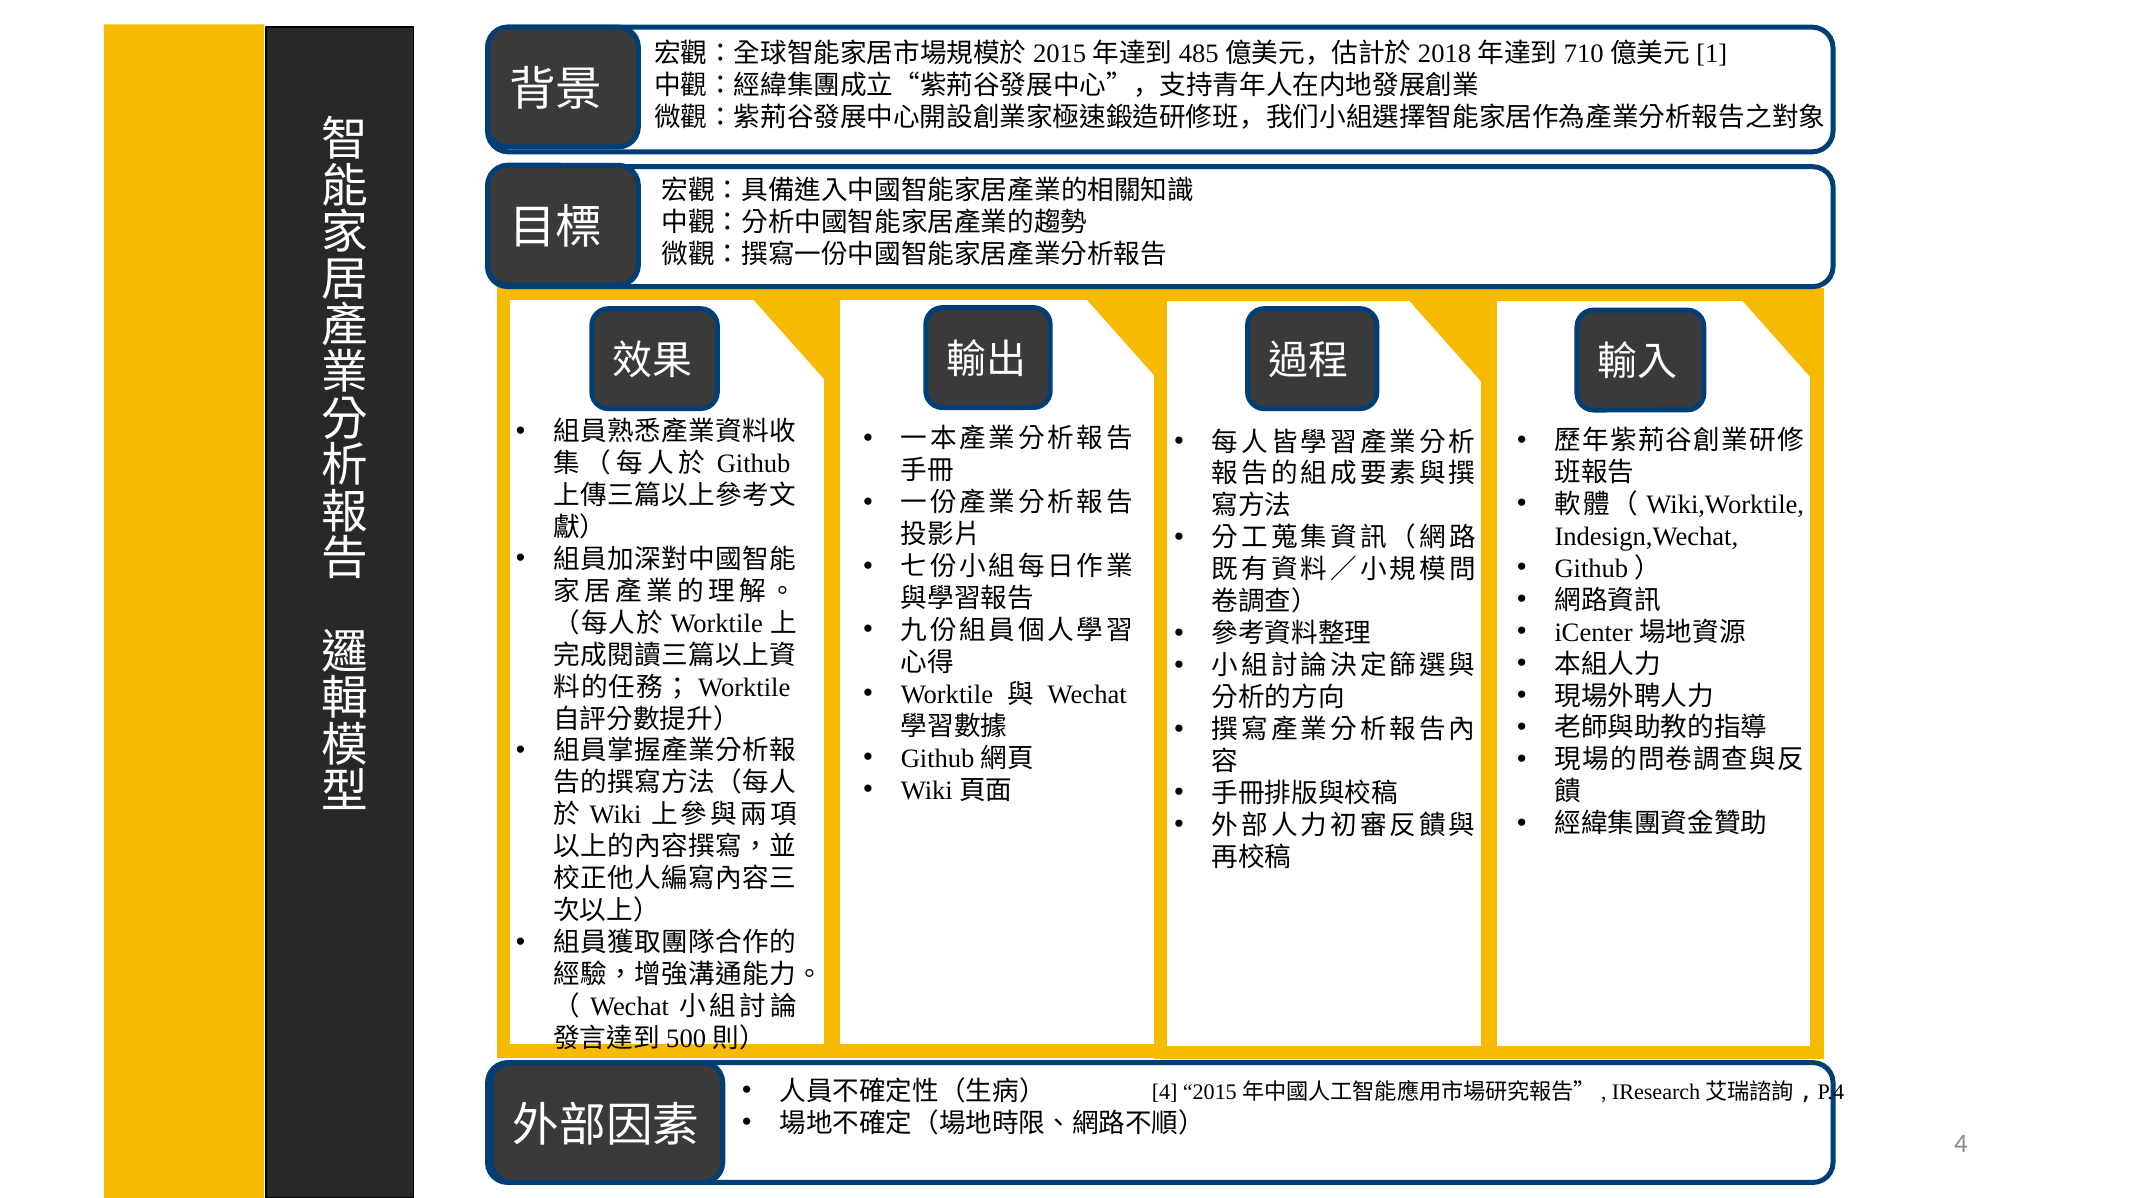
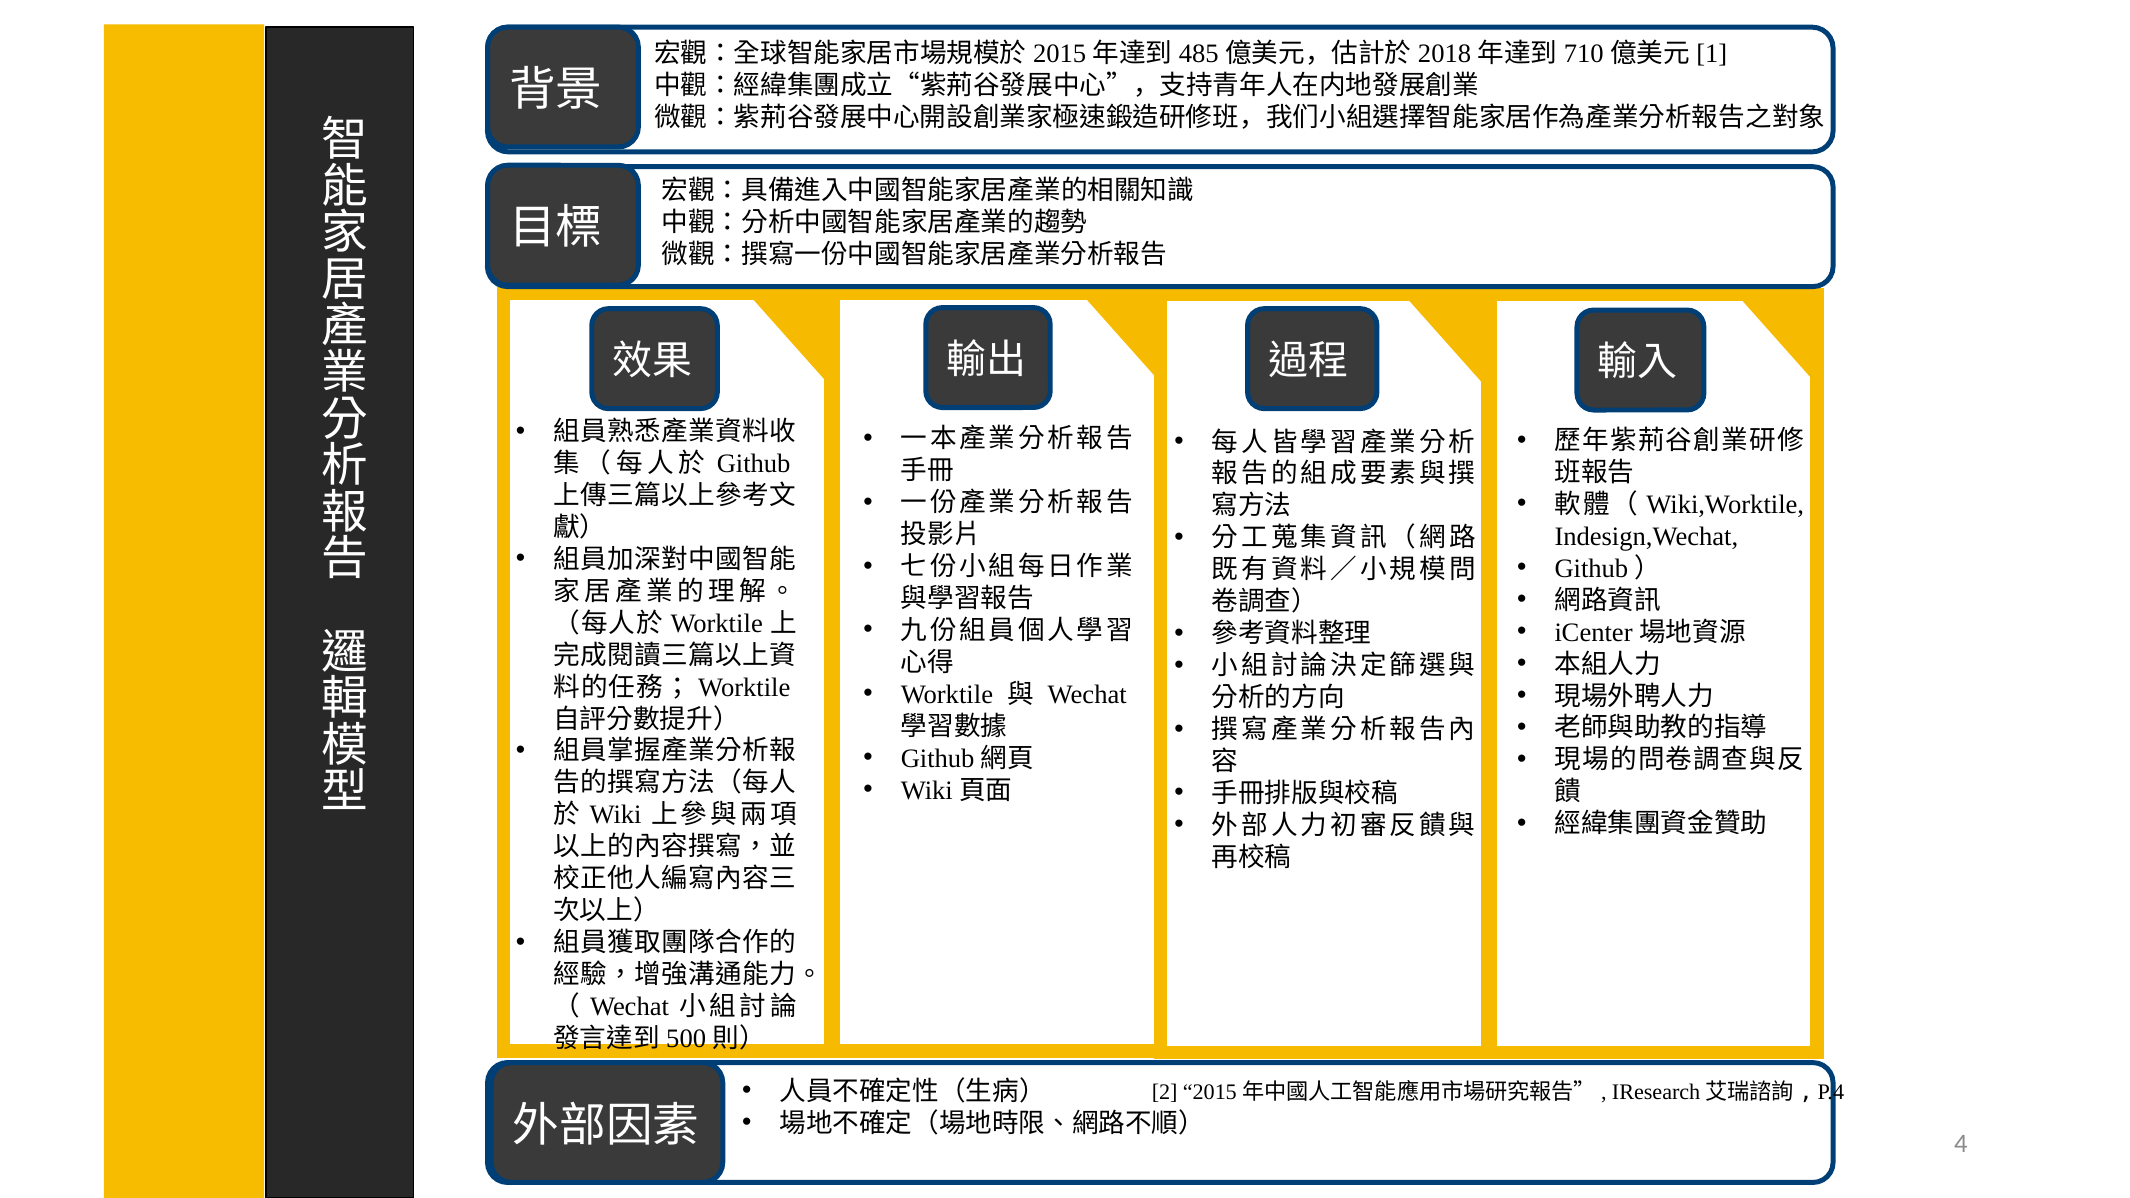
4: 4 -> 2 (1165, 1092)
